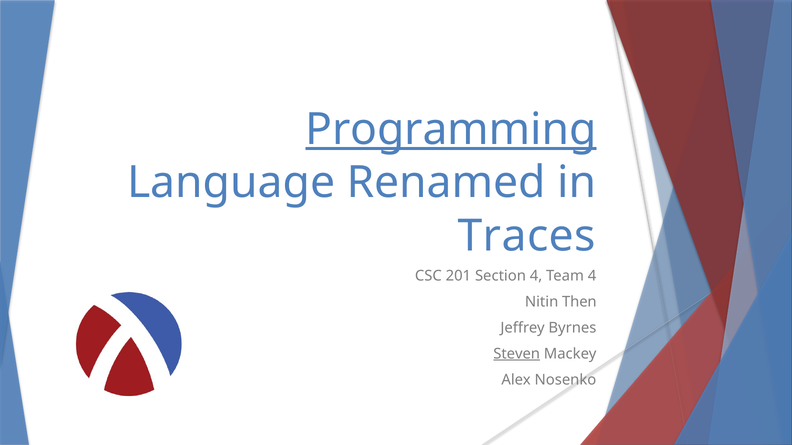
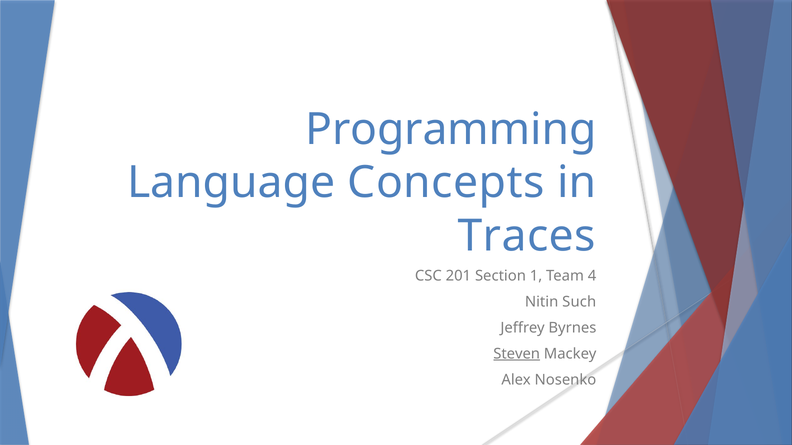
Programming underline: present -> none (451, 129)
Renamed: Renamed -> Concepts (446, 183)
Section 4: 4 -> 1 (536, 276)
Then: Then -> Such (579, 302)
